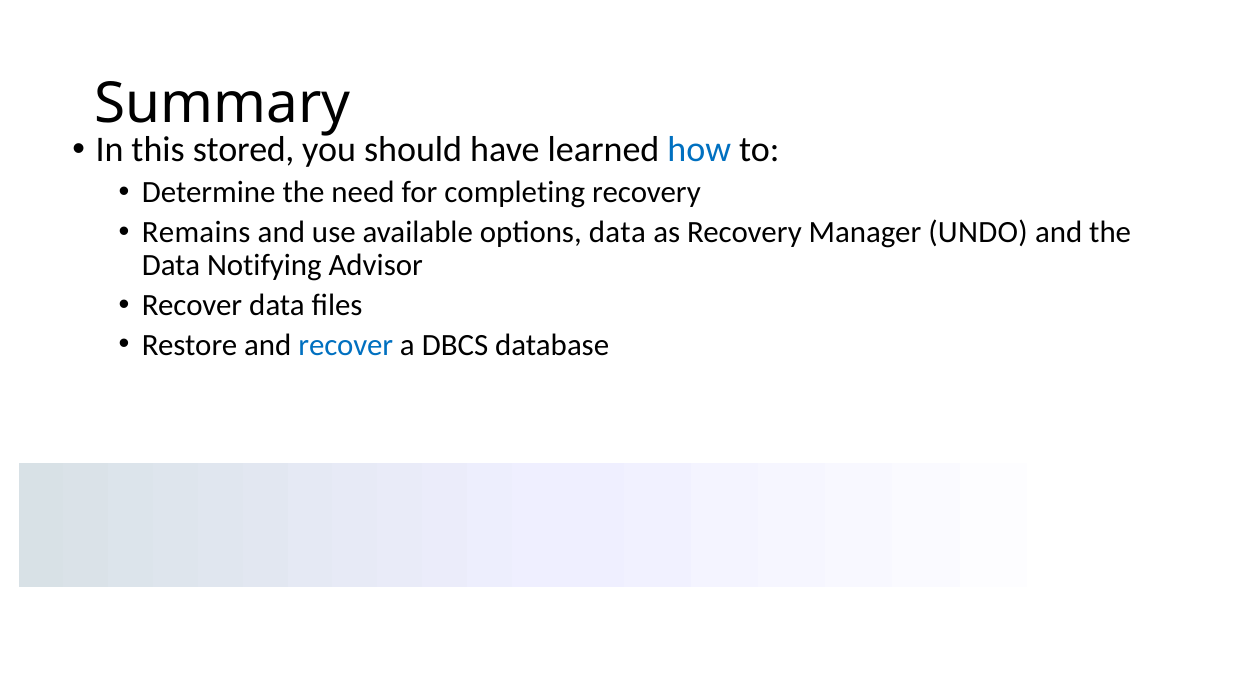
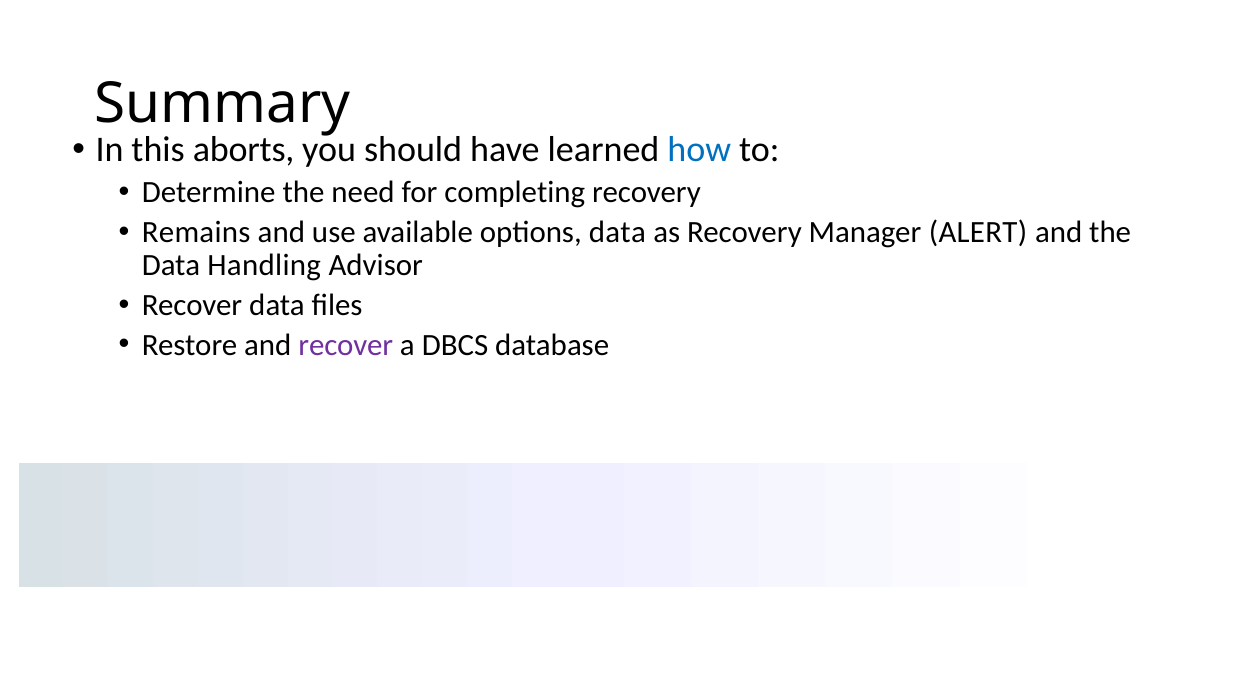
stored: stored -> aborts (244, 150)
UNDO: UNDO -> ALERT (978, 232)
Notifying: Notifying -> Handling (264, 266)
recover colour: blue -> purple (346, 345)
